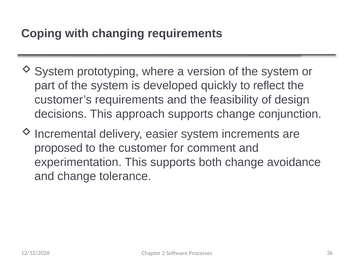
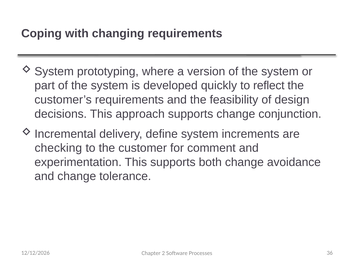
easier: easier -> define (162, 134)
proposed: proposed -> checking (58, 148)
